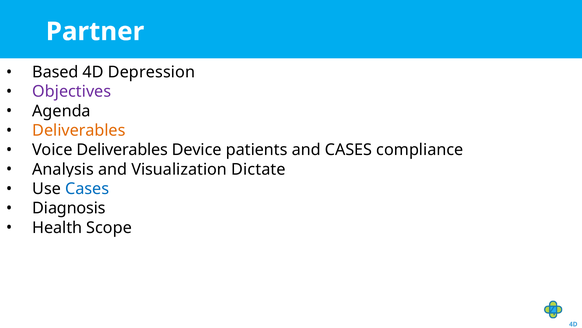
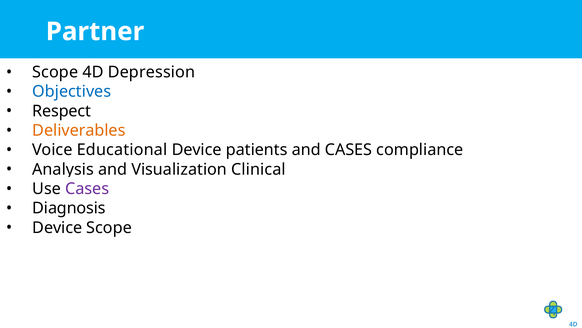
Based: Based -> Scope (55, 72)
Objectives colour: purple -> blue (72, 91)
Agenda: Agenda -> Respect (62, 111)
Voice Deliverables: Deliverables -> Educational (122, 150)
Dictate: Dictate -> Clinical (258, 169)
Cases colour: blue -> purple (87, 189)
Health: Health -> Device (57, 227)
